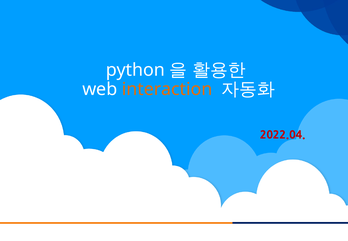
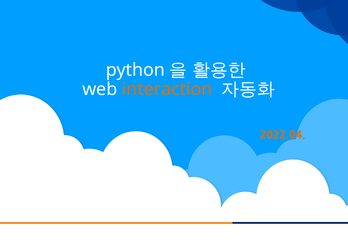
2022.04 colour: red -> orange (283, 135)
